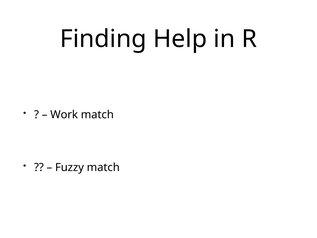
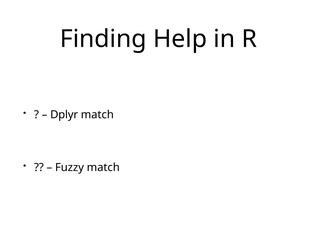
Work: Work -> Dplyr (64, 114)
